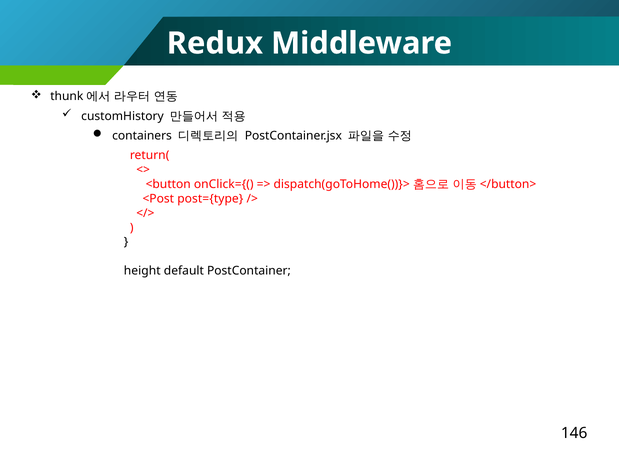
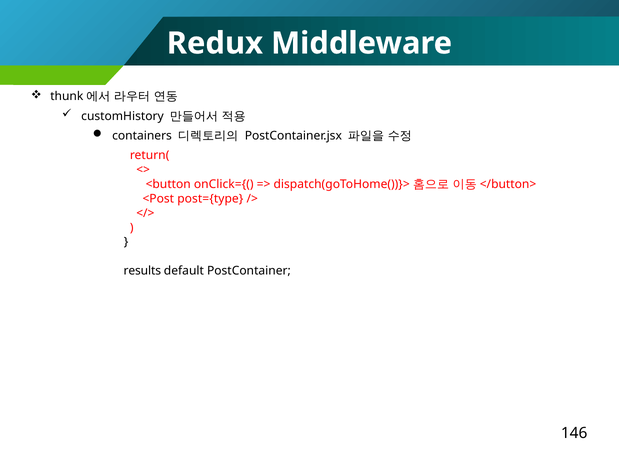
height: height -> results (142, 271)
